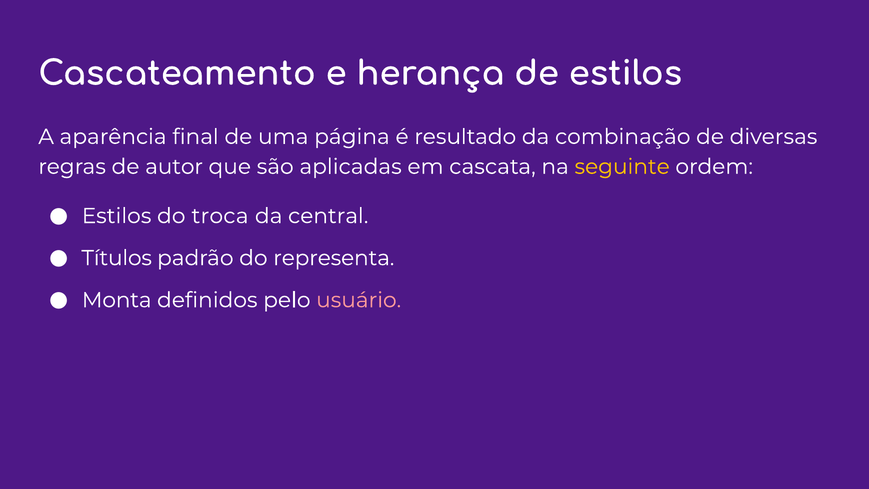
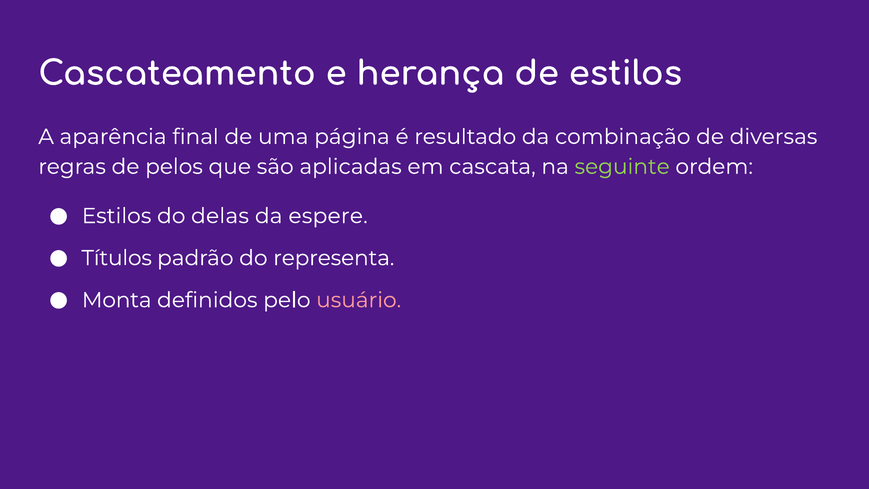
autor: autor -> pelos (174, 167)
seguinte colour: yellow -> light green (622, 167)
troca: troca -> delas (220, 216)
central: central -> espere (328, 216)
